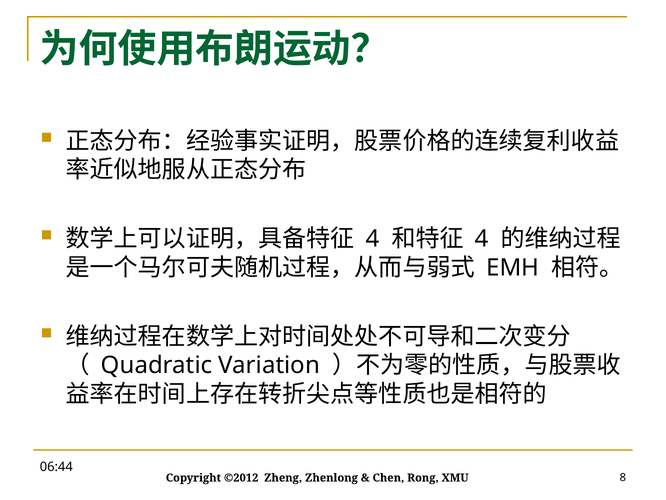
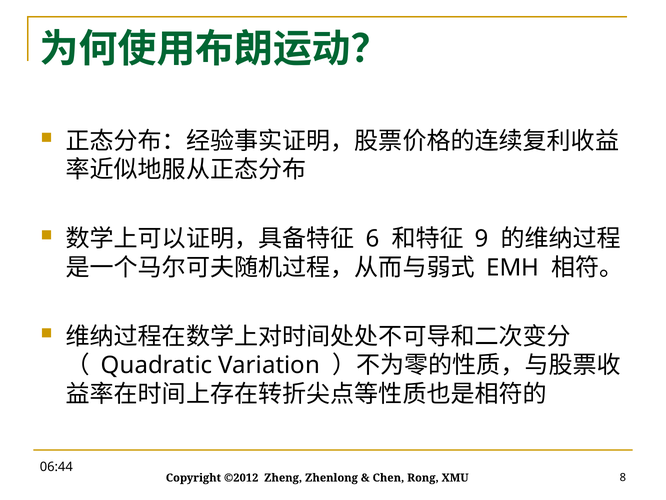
4: 4 -> 6 (373, 239)
4: 4 -> 9 (482, 239)
